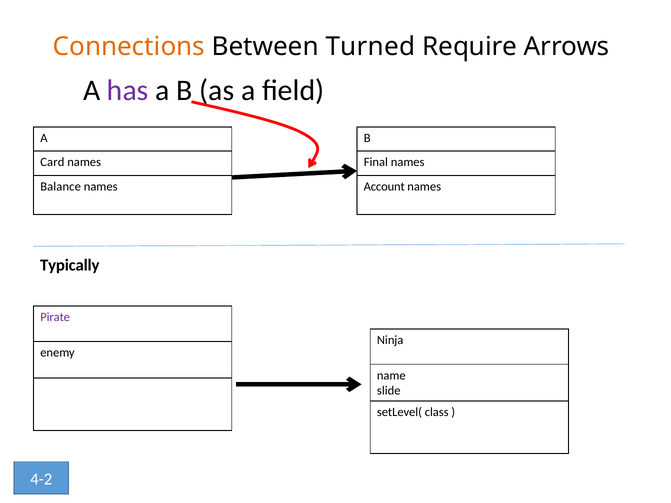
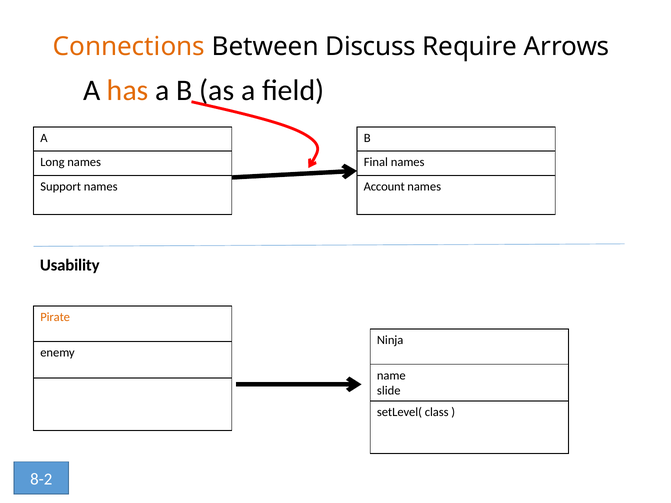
Turned: Turned -> Discuss (371, 47)
has colour: purple -> orange (128, 91)
Card: Card -> Long (52, 162)
Balance: Balance -> Support (61, 187)
Typically: Typically -> Usability (70, 266)
Pirate colour: purple -> orange (55, 317)
4-2: 4-2 -> 8-2 (41, 479)
